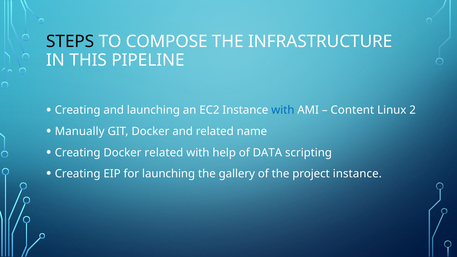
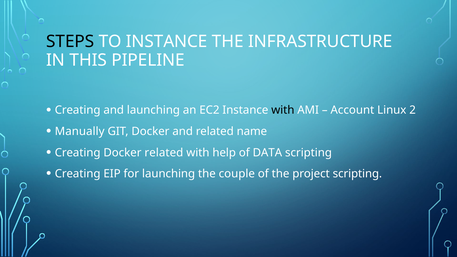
TO COMPOSE: COMPOSE -> INSTANCE (167, 42)
with colour: blue -> black (283, 110)
Content: Content -> Account (352, 110)
gallery: gallery -> couple (237, 174)
project instance: instance -> scripting (357, 174)
